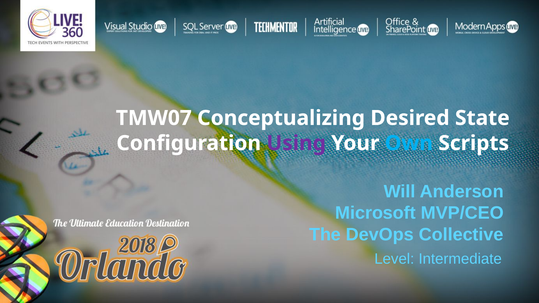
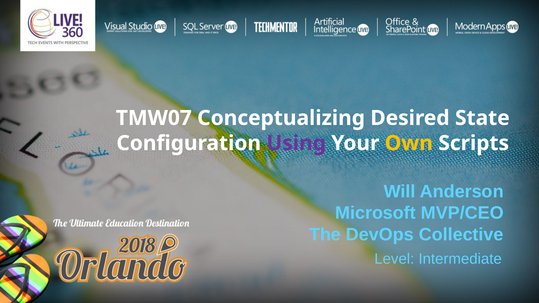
Own colour: light blue -> yellow (409, 143)
